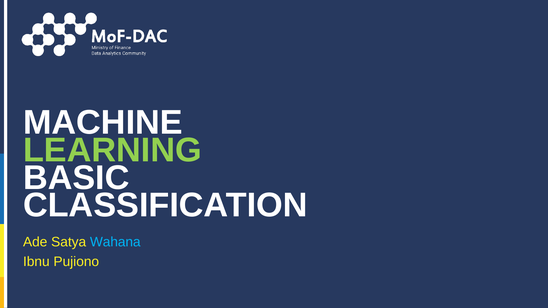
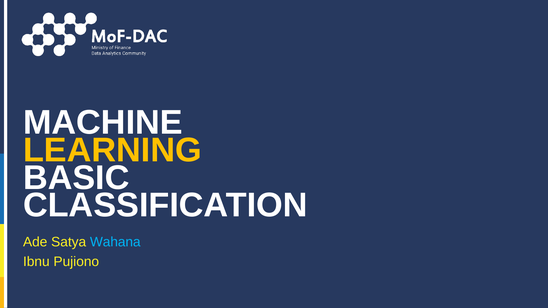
LEARNING colour: light green -> yellow (112, 150)
